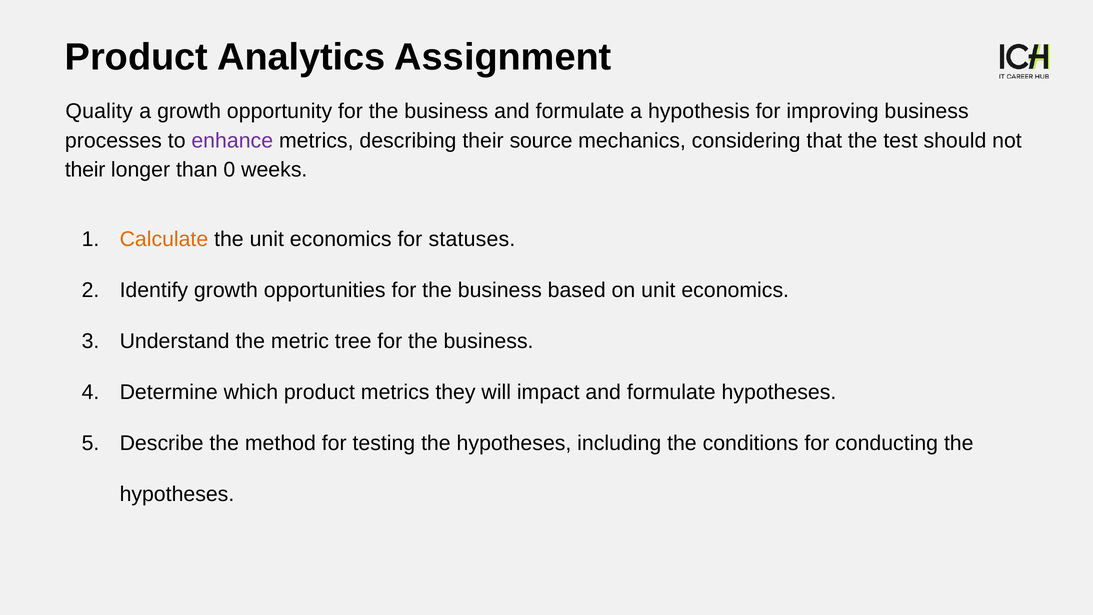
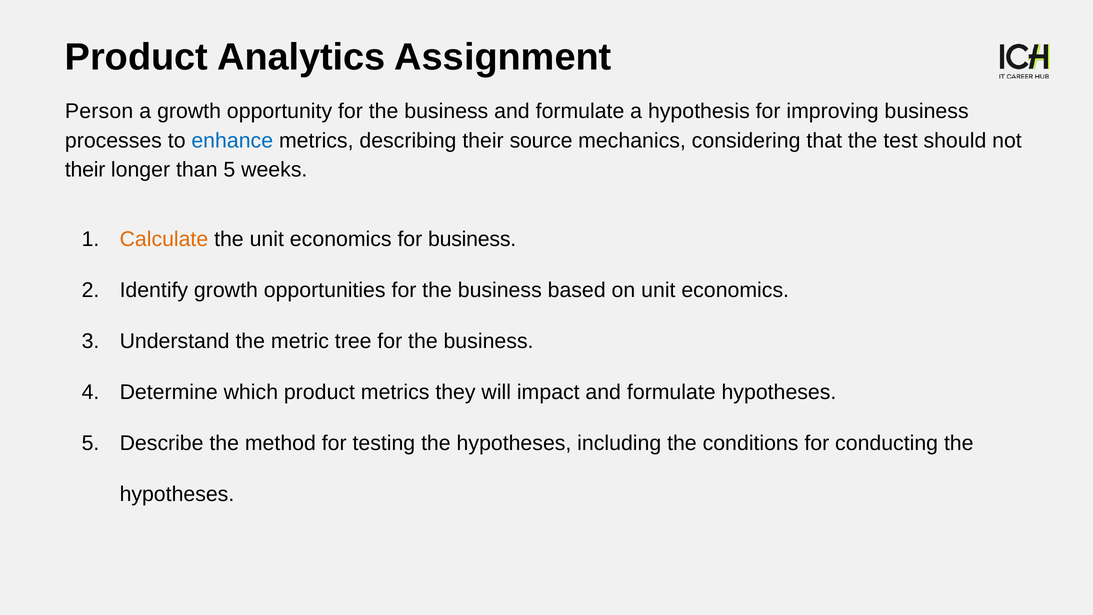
Quality: Quality -> Person (99, 111)
enhance colour: purple -> blue (232, 141)
than 0: 0 -> 5 (229, 170)
for statuses: statuses -> business (472, 239)
